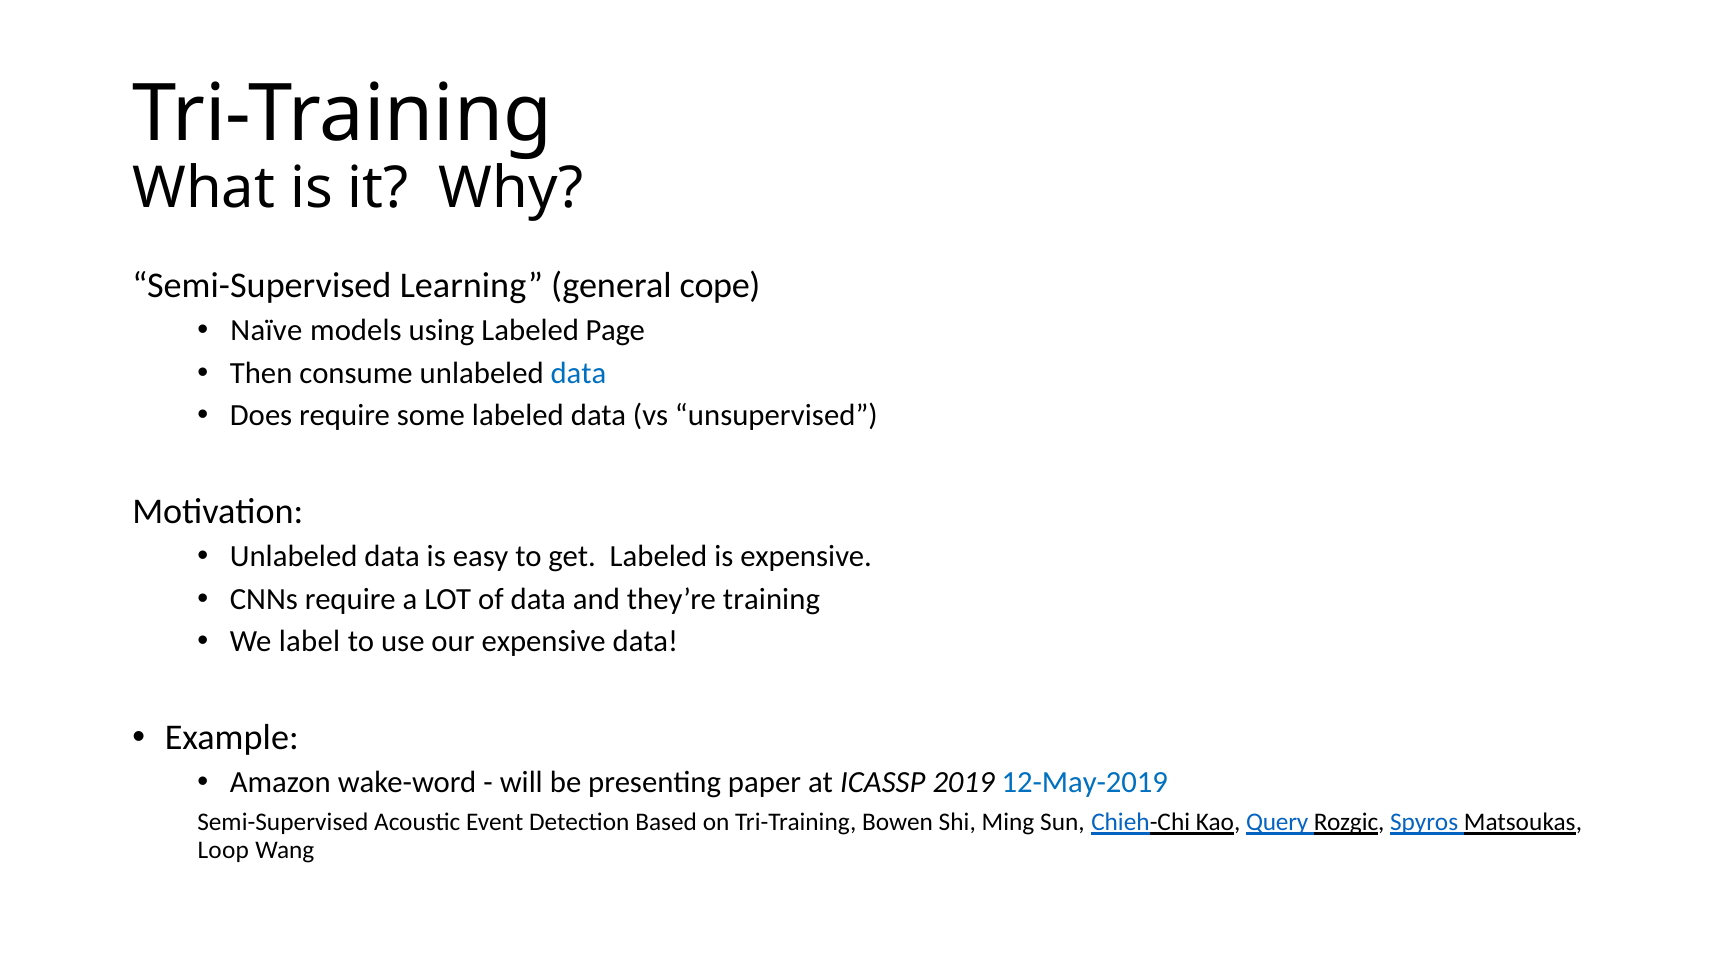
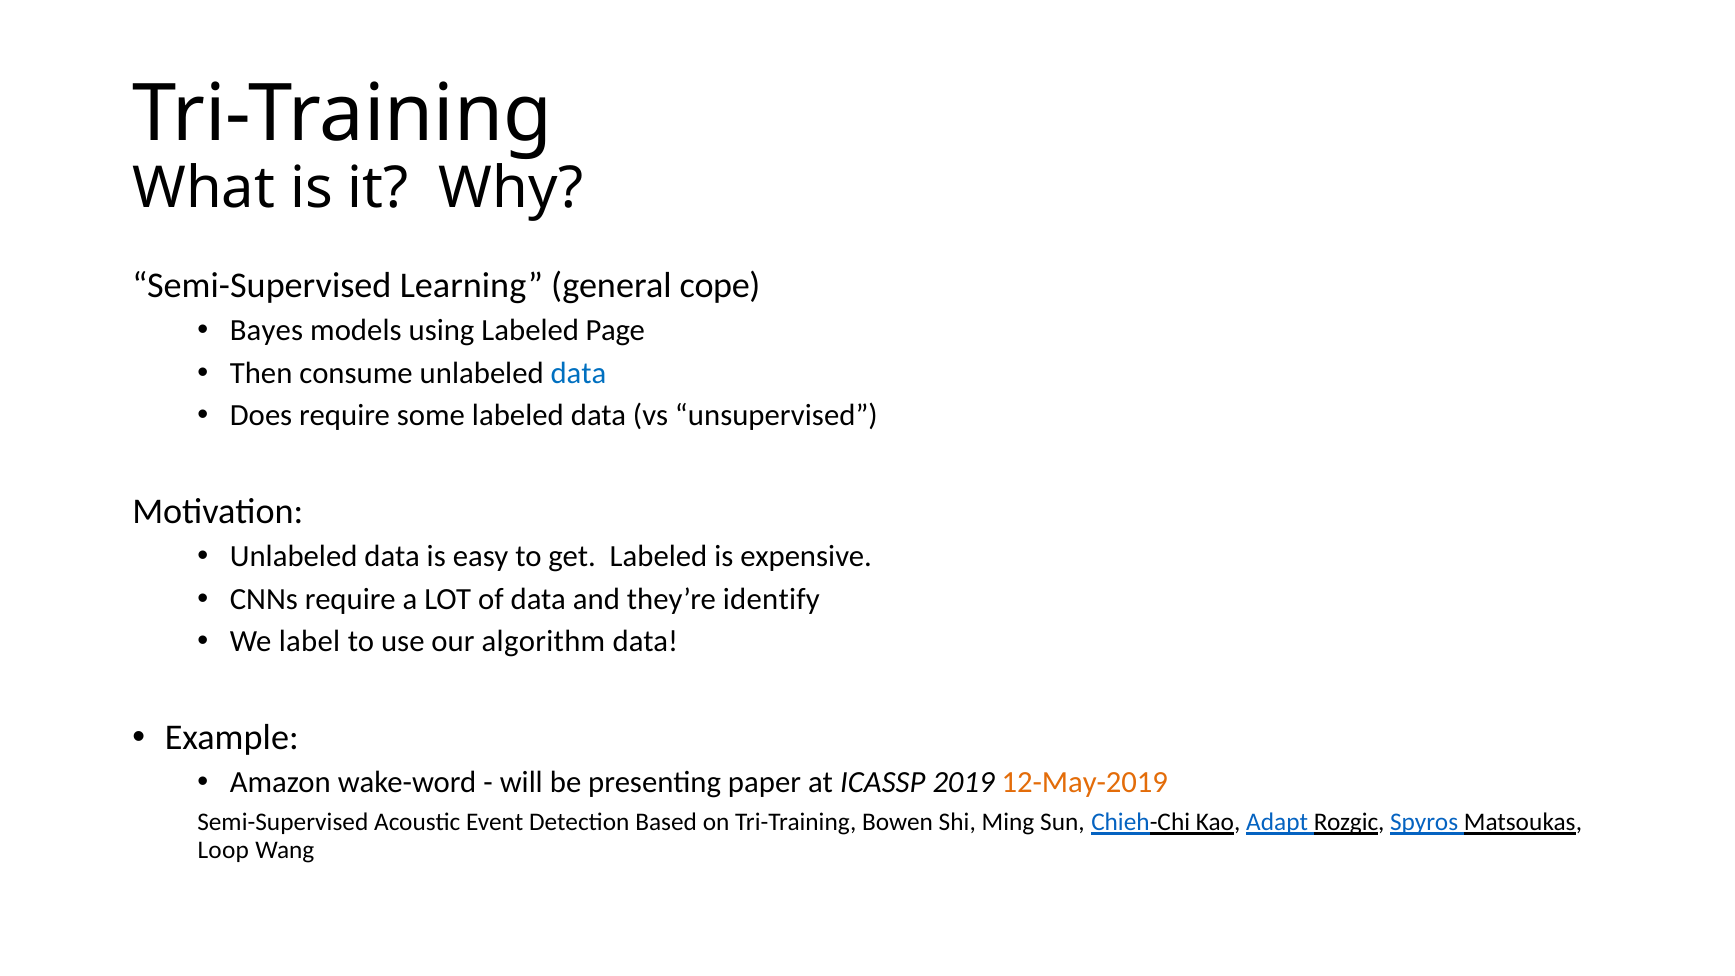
Naïve: Naïve -> Bayes (266, 331)
training: training -> identify (771, 599)
our expensive: expensive -> algorithm (543, 641)
12-May-2019 colour: blue -> orange (1085, 783)
Query: Query -> Adapt (1277, 822)
